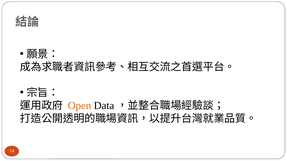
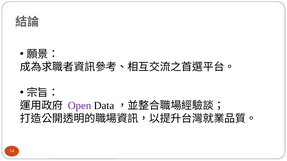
Open colour: orange -> purple (80, 106)
